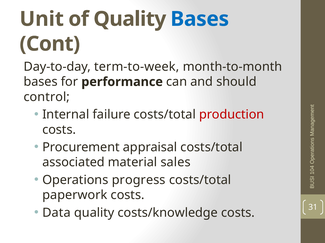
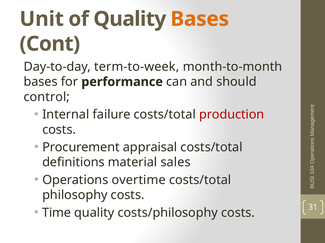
Bases colour: blue -> orange (200, 19)
associated: associated -> definitions (73, 163)
progress: progress -> overtime (139, 181)
paperwork: paperwork -> philosophy (75, 196)
Data: Data -> Time (57, 213)
costs/knowledge: costs/knowledge -> costs/philosophy (168, 213)
